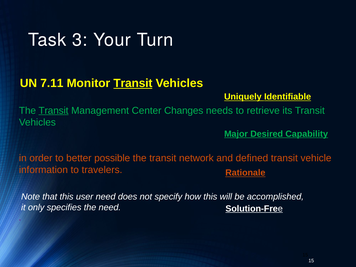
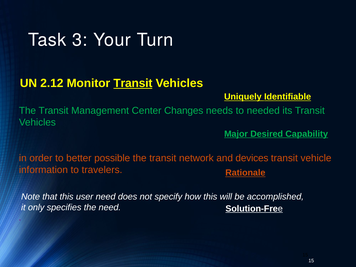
7.11: 7.11 -> 2.12 (52, 83)
Transit underline: present -> none (54, 111)
retrieve: retrieve -> needed (263, 111)
defined: defined -> devices (252, 158)
